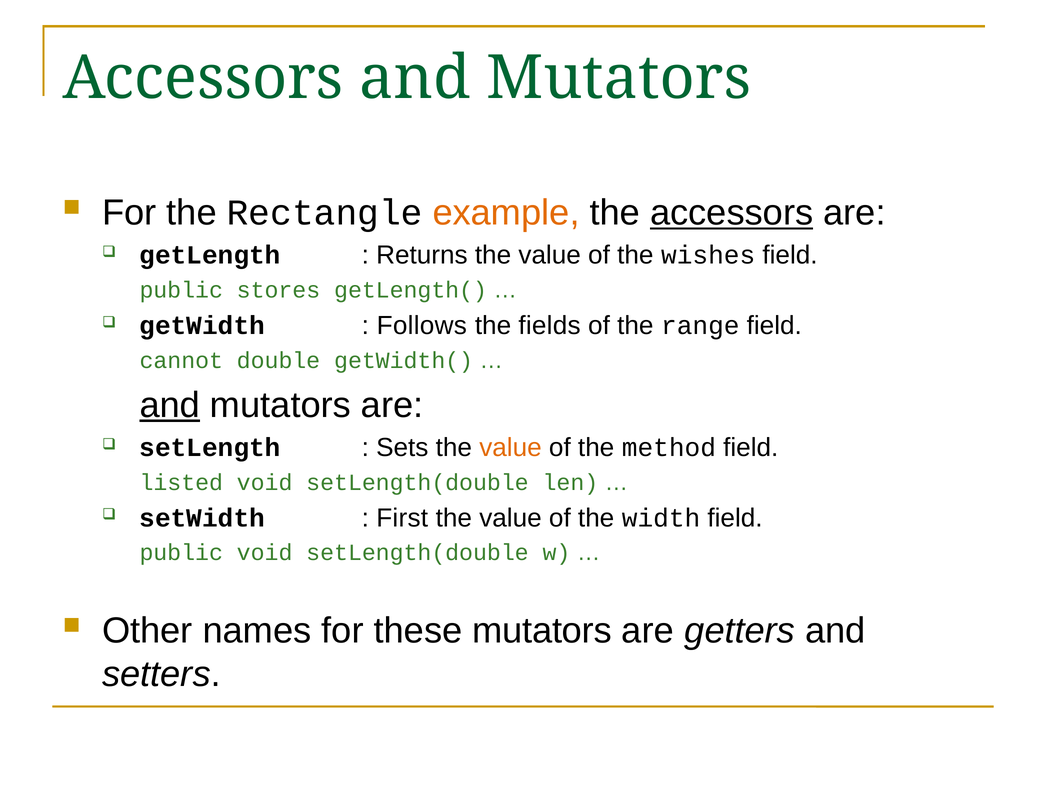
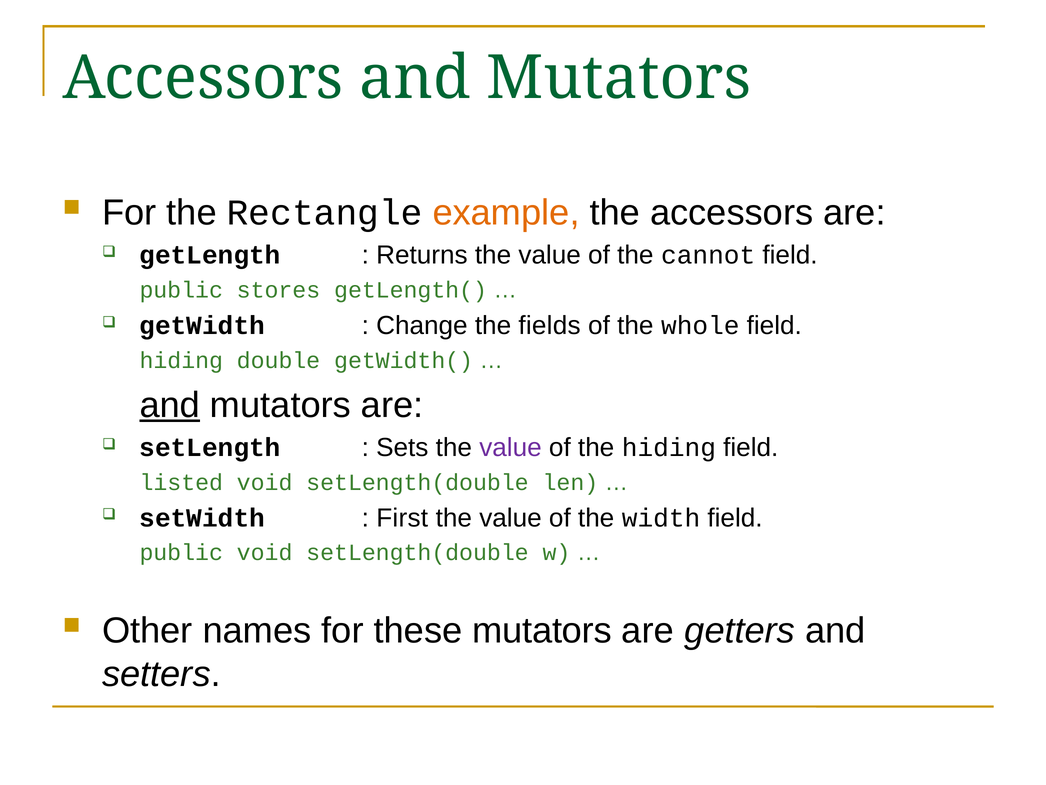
accessors underline: present -> none (732, 213)
wishes: wishes -> cannot (708, 255)
Follows: Follows -> Change (422, 325)
range: range -> whole (700, 325)
cannot: cannot -> hiding (181, 360)
value colour: orange -> purple (510, 447)
the method: method -> hiding (669, 447)
